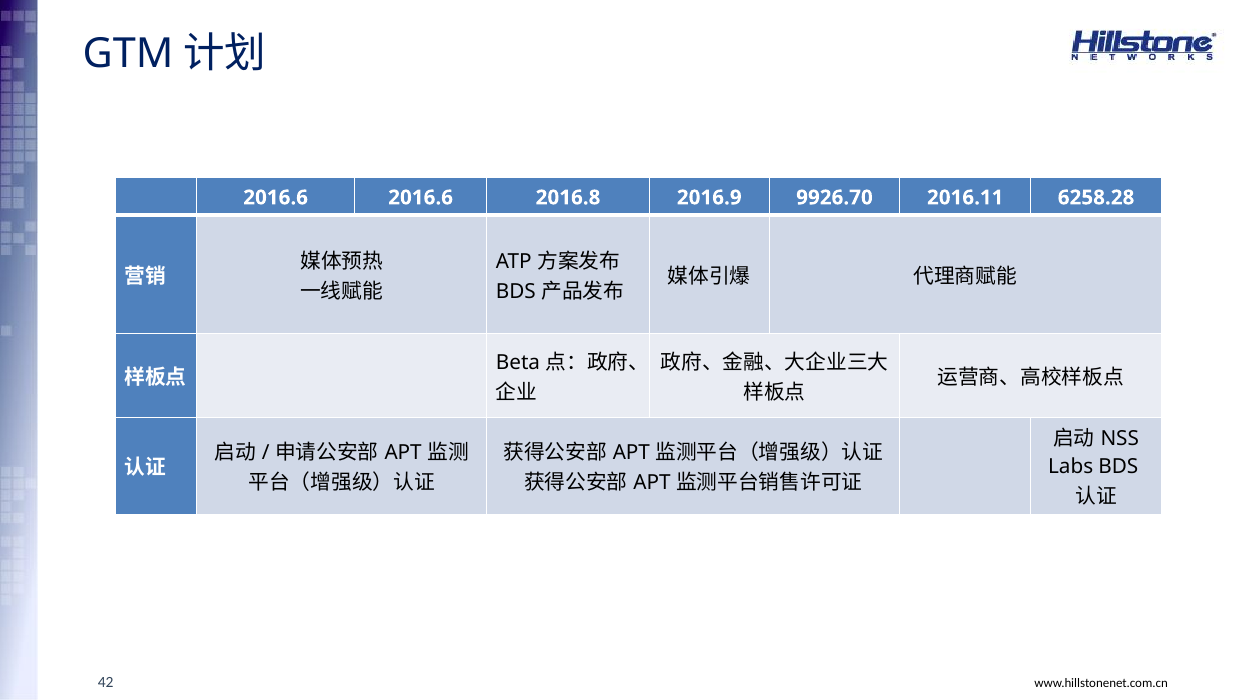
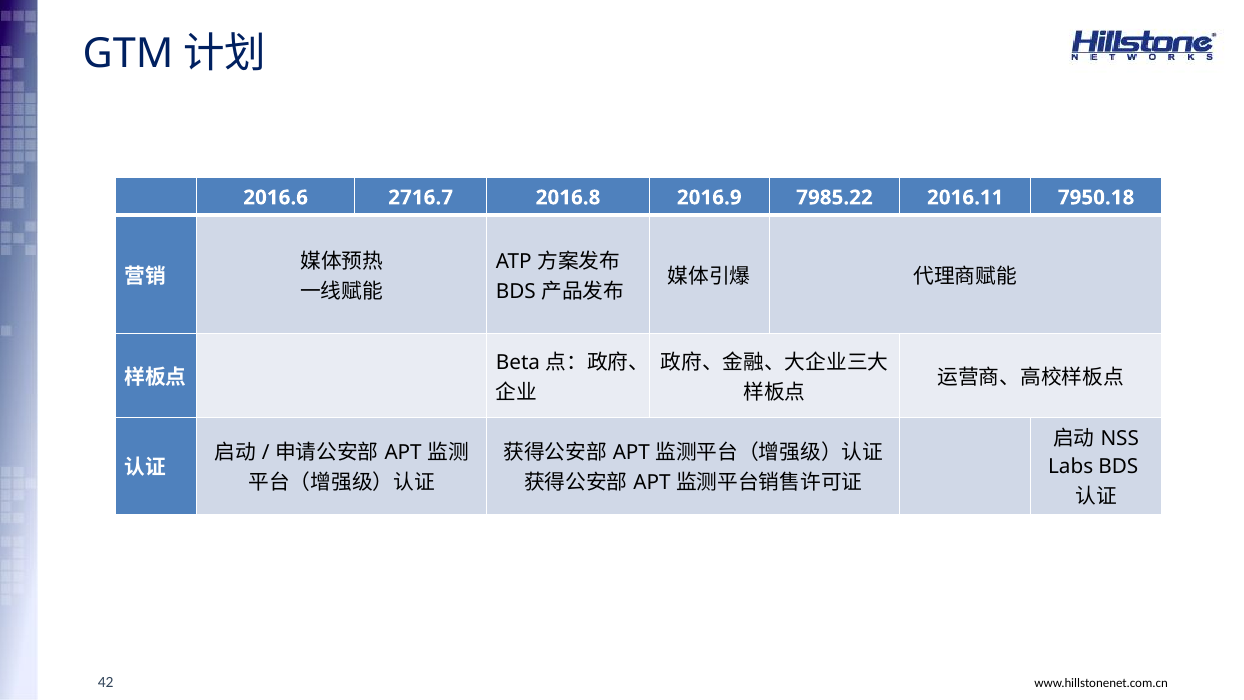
2016.6 2016.6: 2016.6 -> 2716.7 (421, 198)
9926.70: 9926.70 -> 7985.22 (834, 198)
6258.28: 6258.28 -> 7950.18 (1096, 198)
